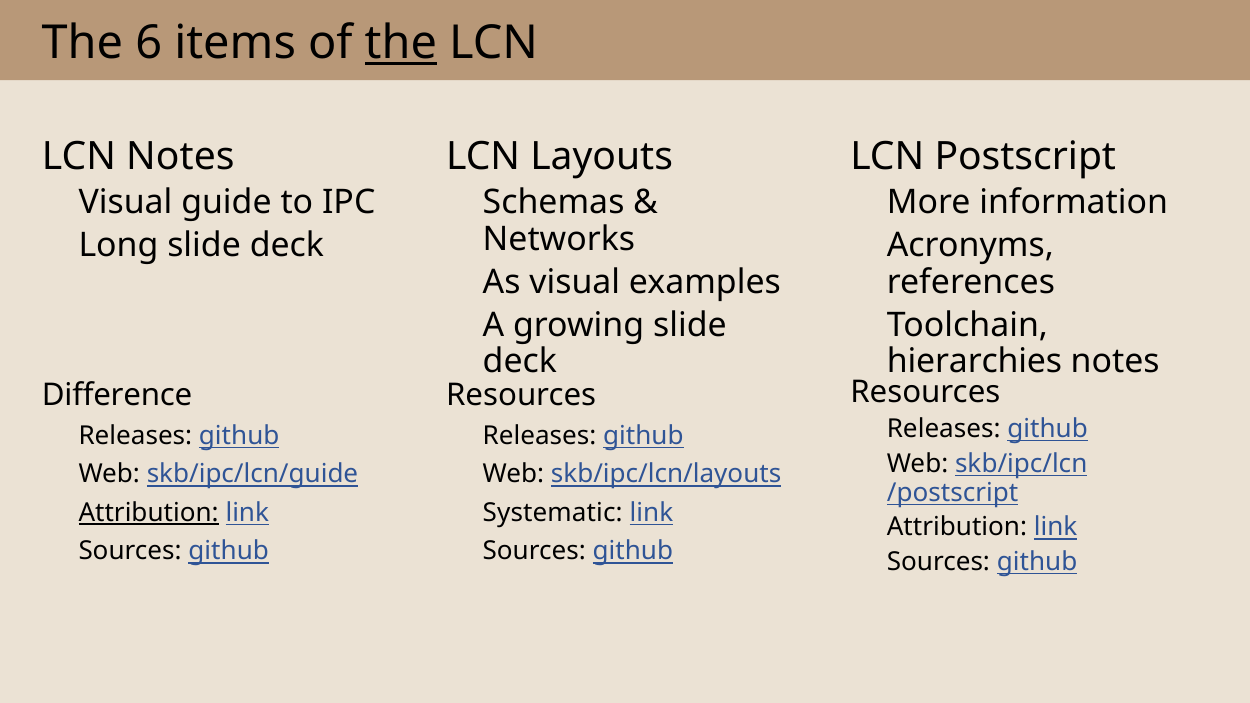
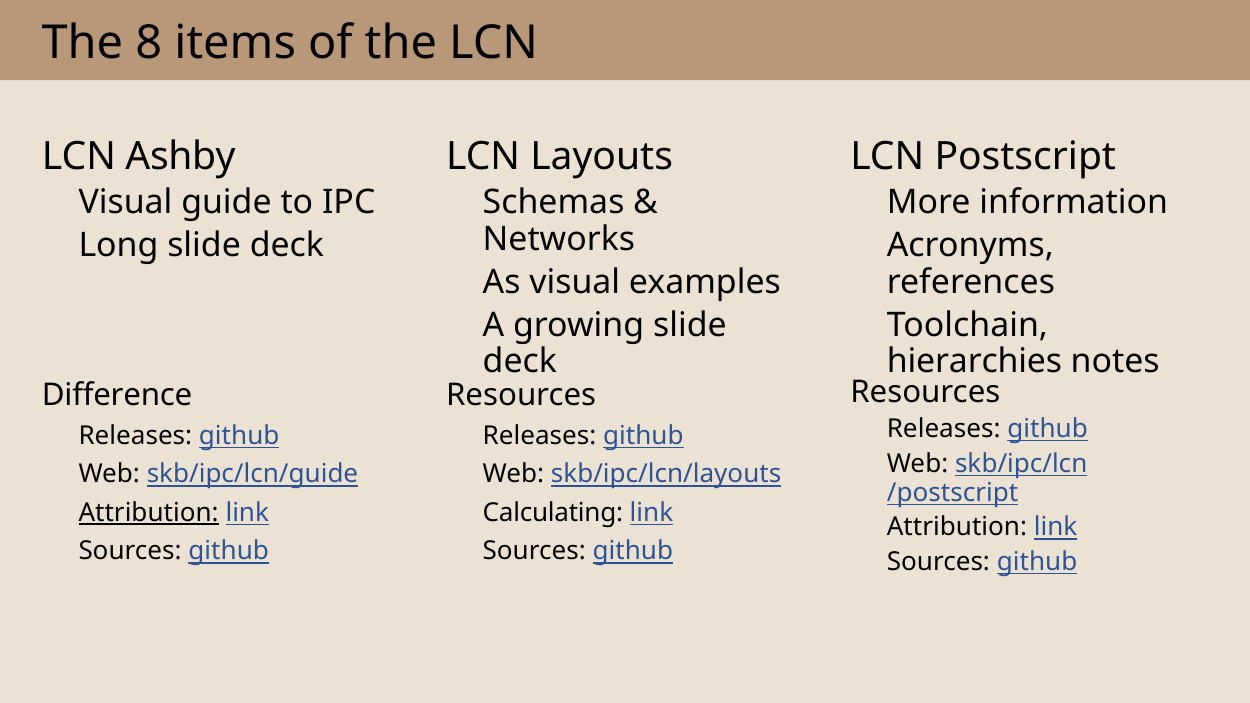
6: 6 -> 8 (149, 43)
the underline: present -> none (401, 43)
LCN Notes: Notes -> Ashby (181, 157)
Systematic: Systematic -> Calculating (553, 513)
